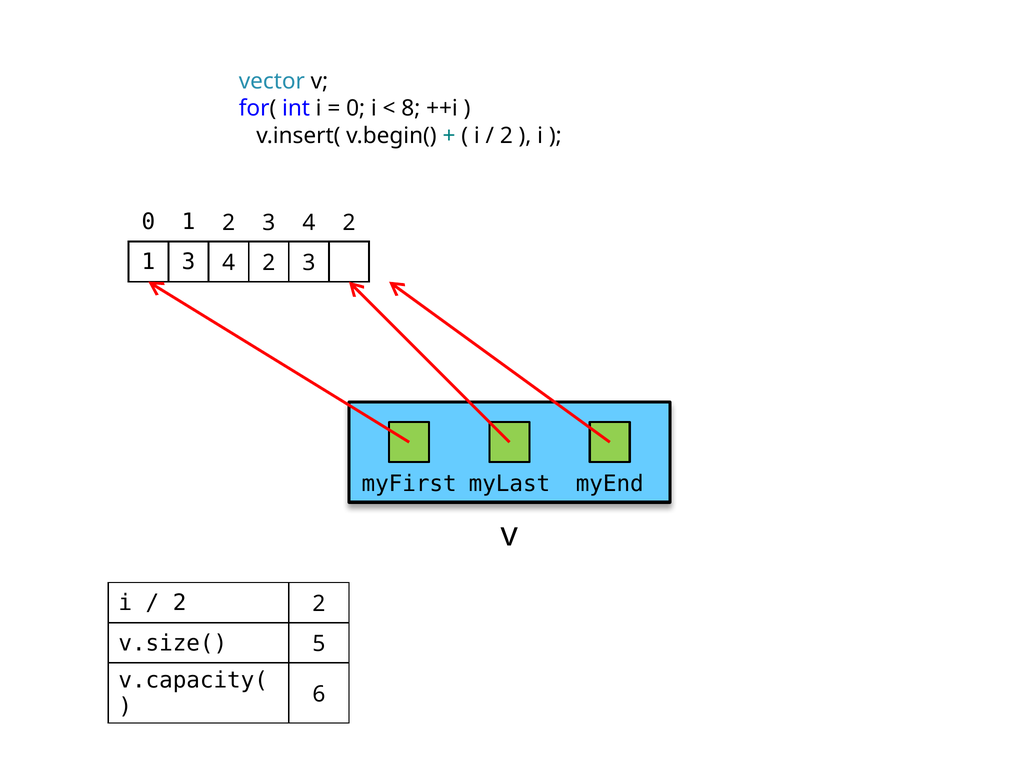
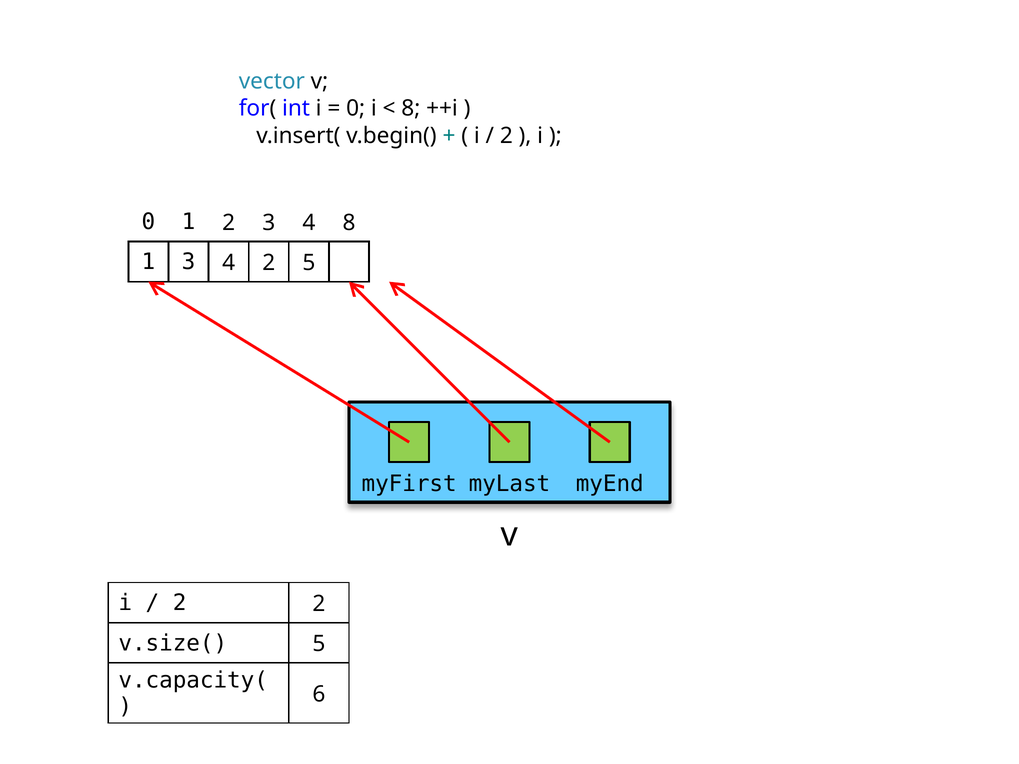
2 3 4 2: 2 -> 8 (349, 223)
4 2 3: 3 -> 5 (309, 263)
